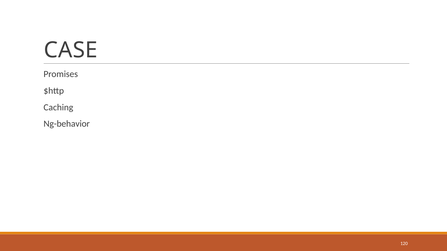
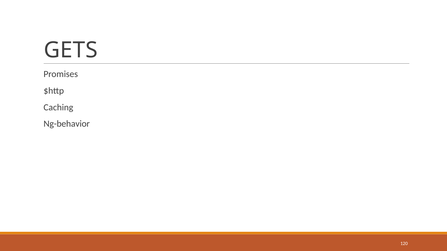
CASE: CASE -> GETS (71, 50)
